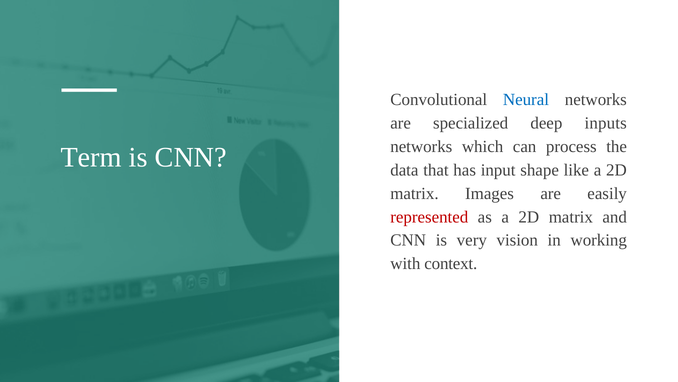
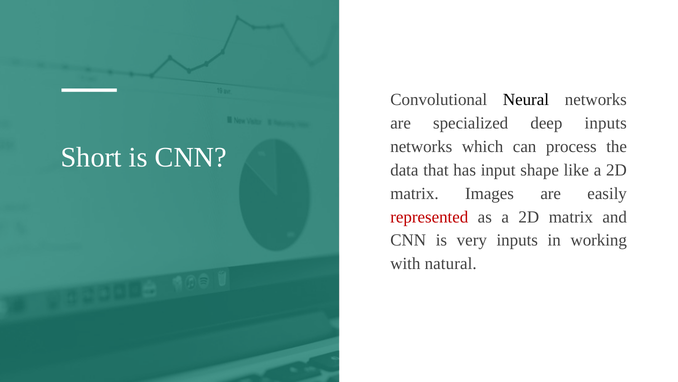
Neural colour: blue -> black (526, 100)
Term: Term -> Short (91, 157)
very vision: vision -> inputs (517, 240)
context: context -> natural (451, 263)
